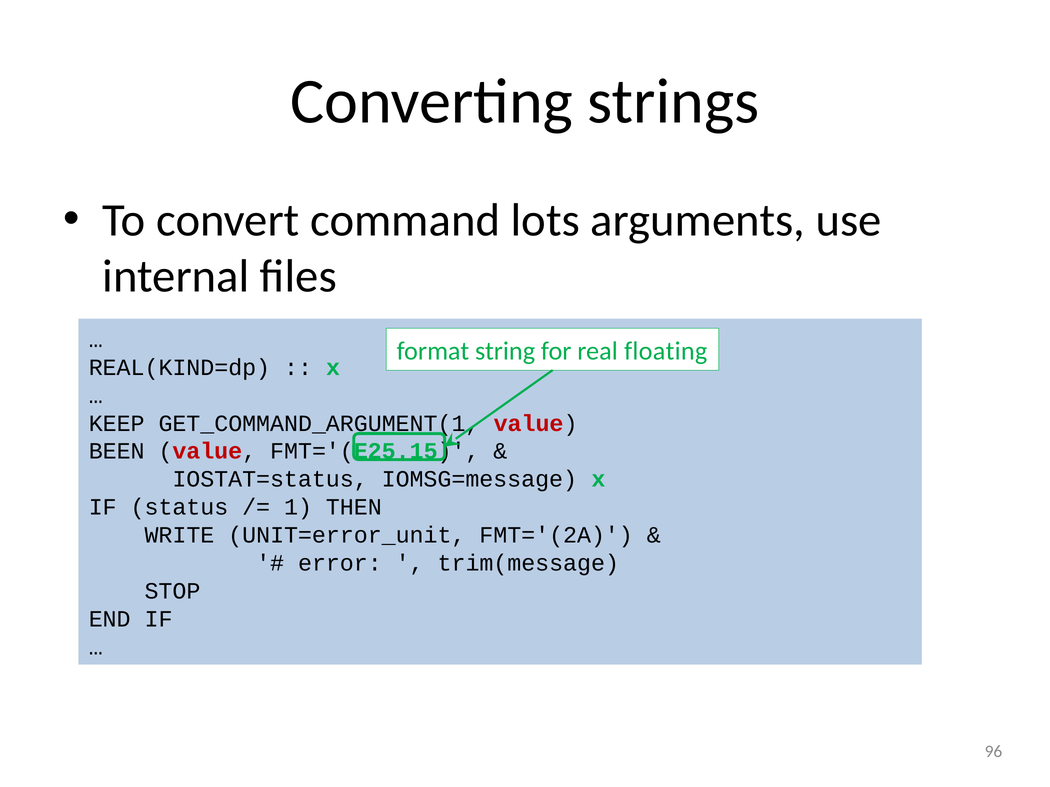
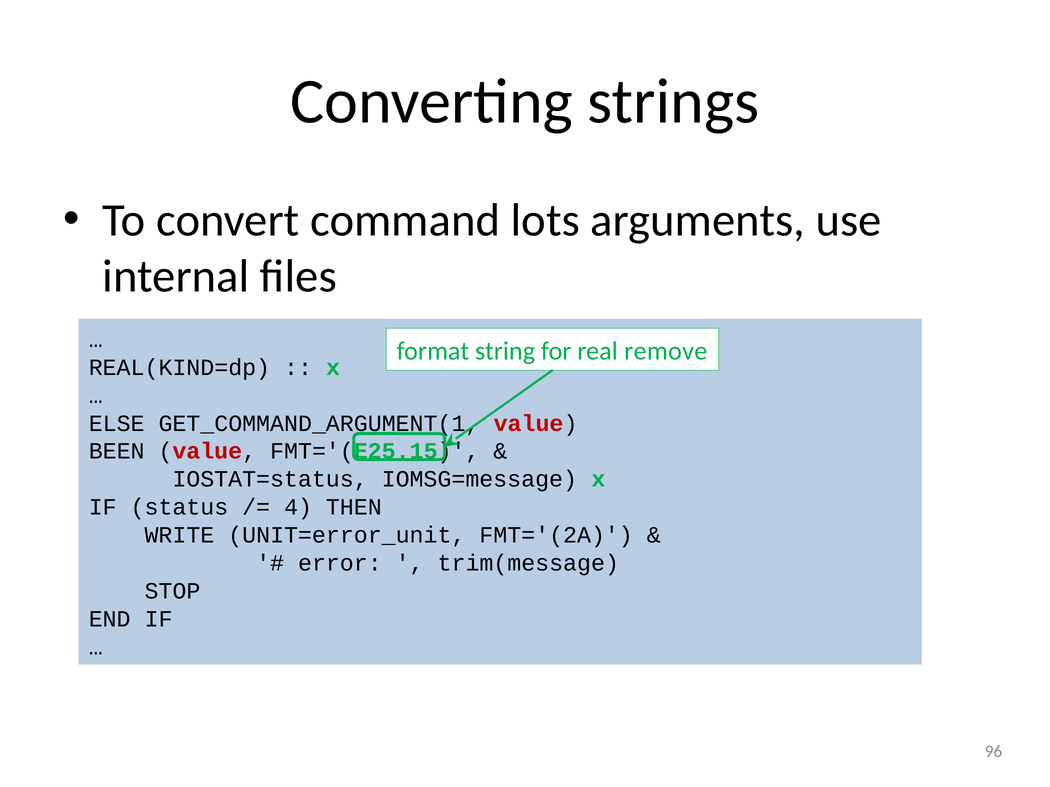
floating: floating -> remove (666, 351)
KEEP: KEEP -> ELSE (117, 424)
1: 1 -> 4 (298, 508)
